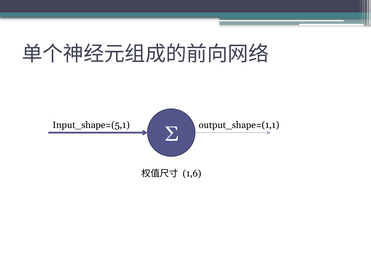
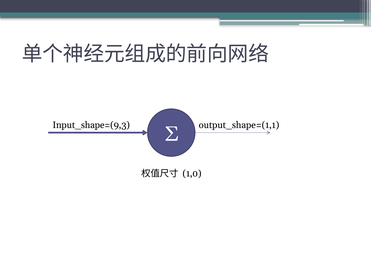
Input_shape=(5,1: Input_shape=(5,1 -> Input_shape=(9,3 (91, 125)
1,6: 1,6 -> 1,0 (192, 174)
